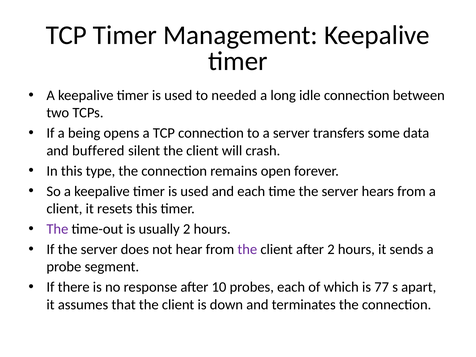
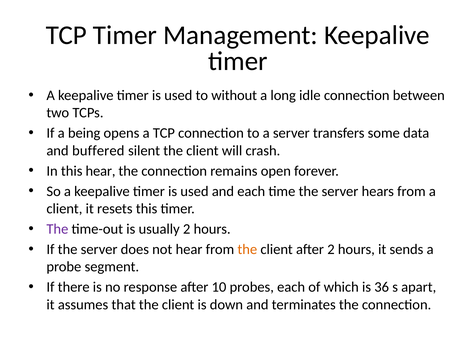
needed: needed -> without (234, 95)
this type: type -> hear (101, 171)
the colour: purple -> orange (247, 249)
77: 77 -> 36 (382, 287)
